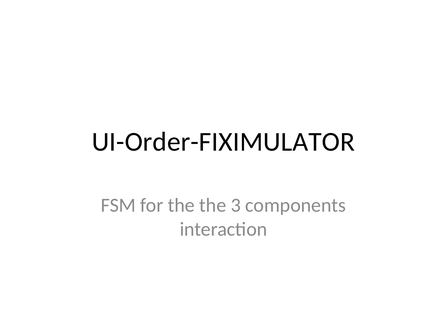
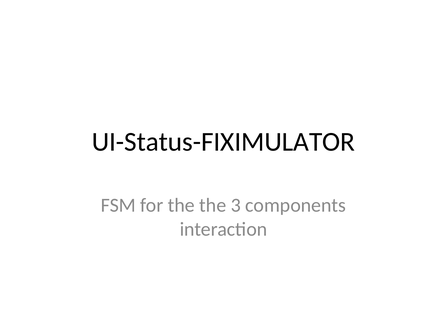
UI-Order-FIXIMULATOR: UI-Order-FIXIMULATOR -> UI-Status-FIXIMULATOR (223, 142)
